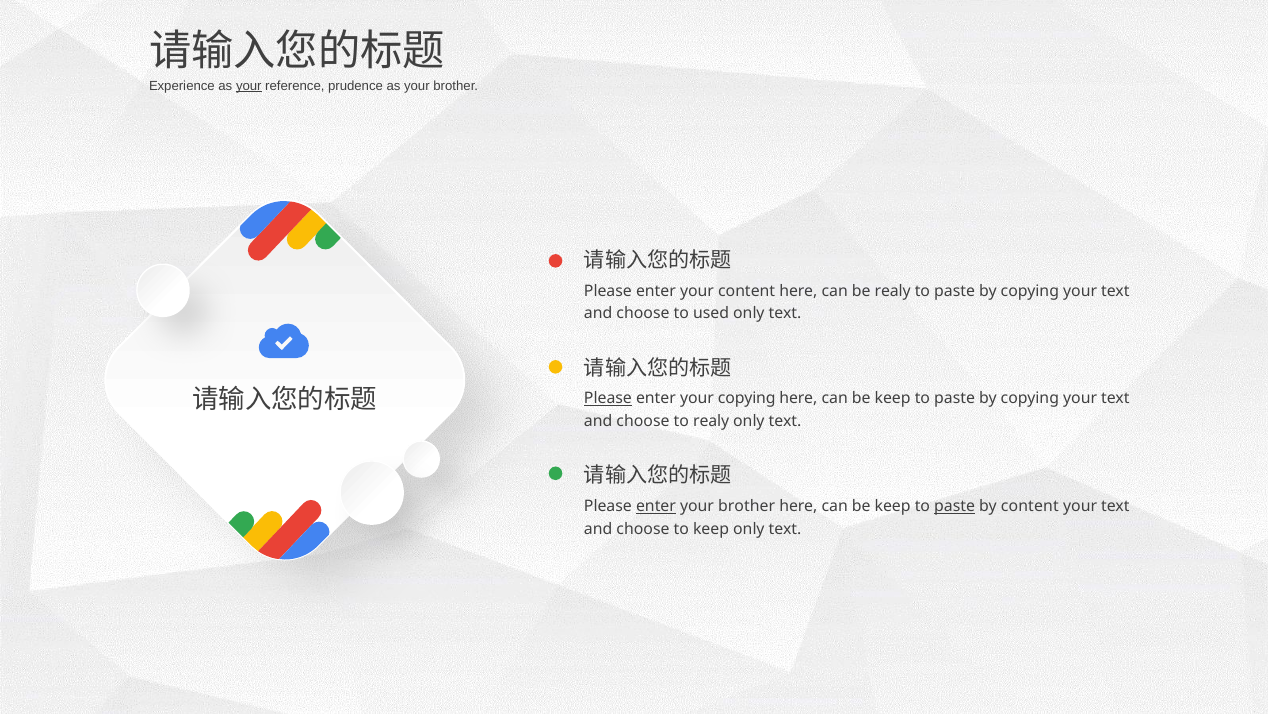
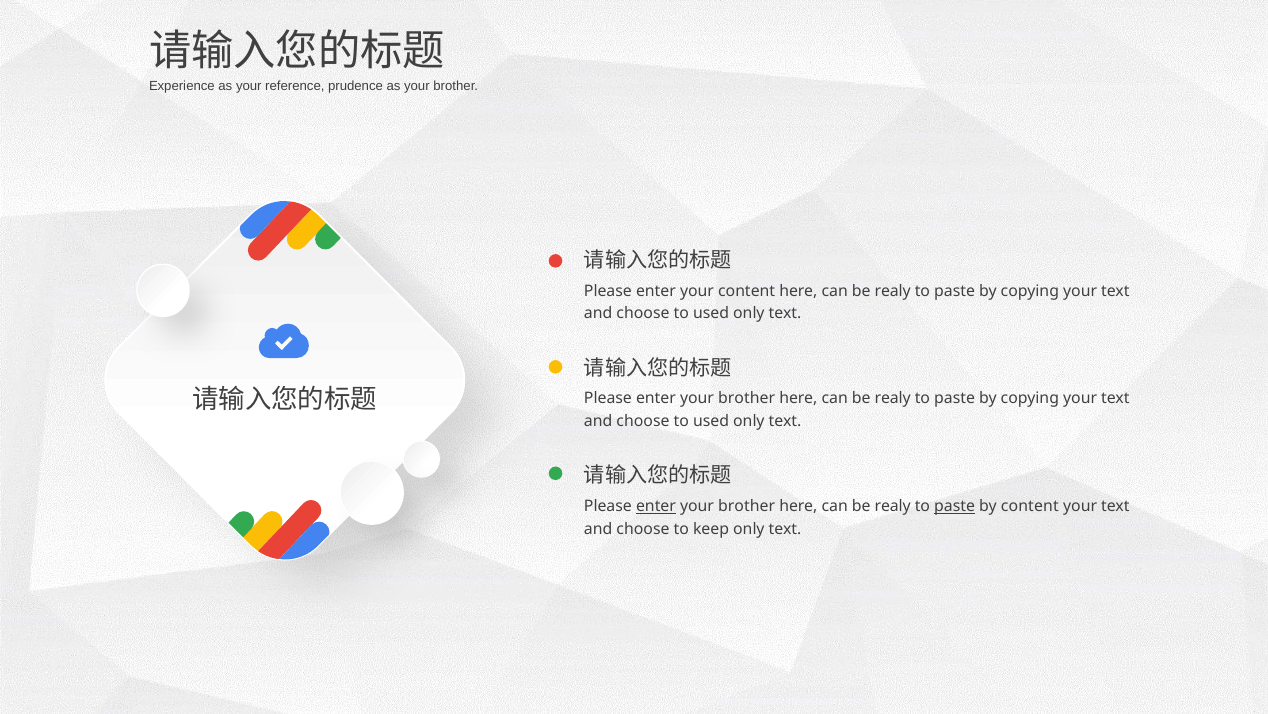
your underline: present -> none (249, 86)
Please underline: present -> none (608, 398)
copying: copying -> brother (747, 398)
keep: keep -> realy (893, 398)
realy: realy -> used (711, 421)
keep: keep -> realy (893, 506)
